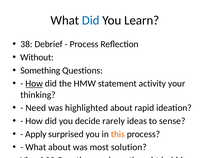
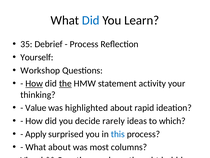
38: 38 -> 35 (26, 44)
Without: Without -> Yourself (37, 57)
Something: Something -> Workshop (40, 70)
the underline: none -> present (65, 83)
Need: Need -> Value (36, 108)
sense: sense -> which (172, 121)
this colour: orange -> blue (118, 134)
solution: solution -> columns (129, 147)
